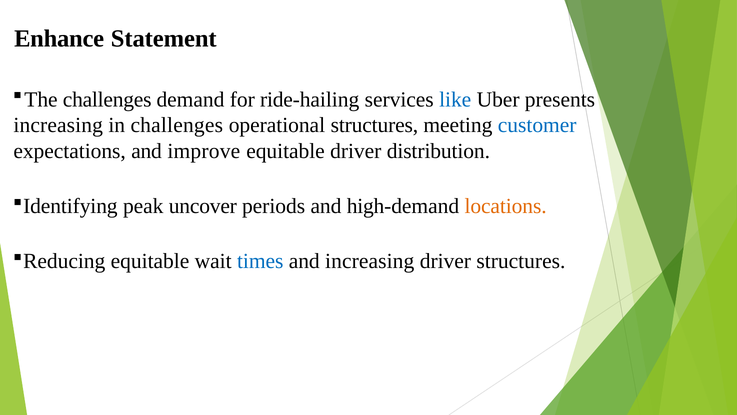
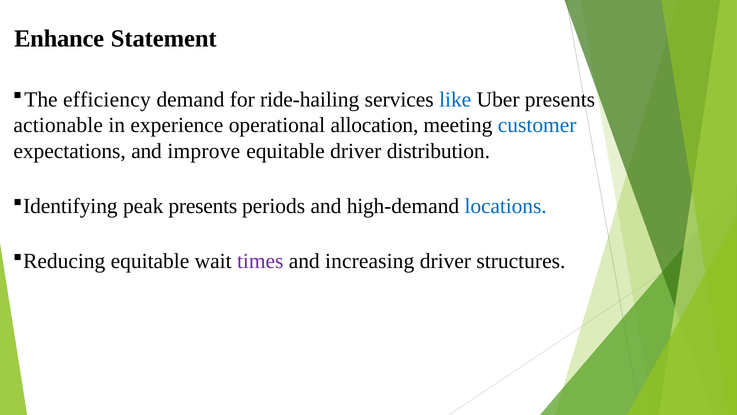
challenges: challenges -> efficiency (107, 99)
increasing: increasing -> actionable (58, 125)
in challenges: challenges -> experience (177, 125)
operational structures: structures -> allocation (374, 125)
peak uncover: uncover -> presents (203, 206)
locations colour: orange -> blue (506, 206)
times colour: blue -> purple (260, 261)
